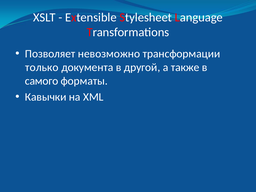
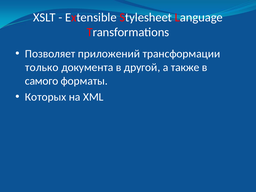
невозможно: невозможно -> приложений (109, 54)
Кавычки: Кавычки -> Которых (46, 97)
